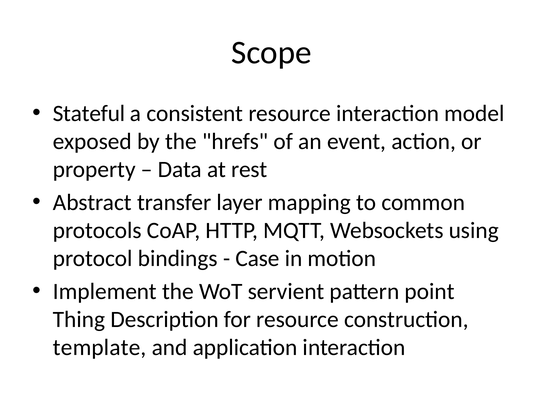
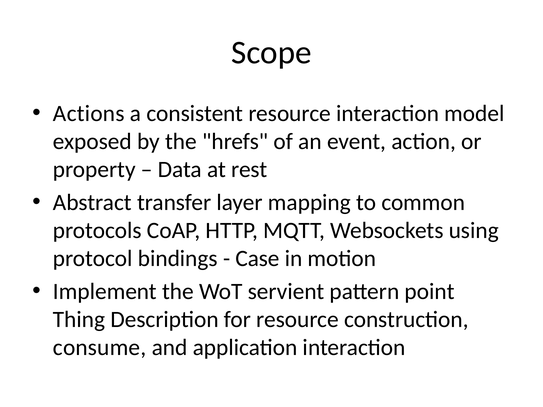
Stateful: Stateful -> Actions (89, 113)
template: template -> consume (100, 348)
